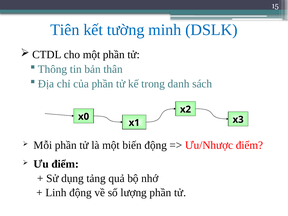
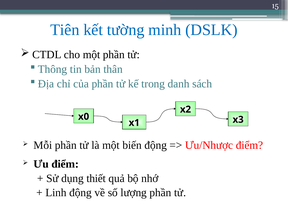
tảng: tảng -> thiết (96, 178)
